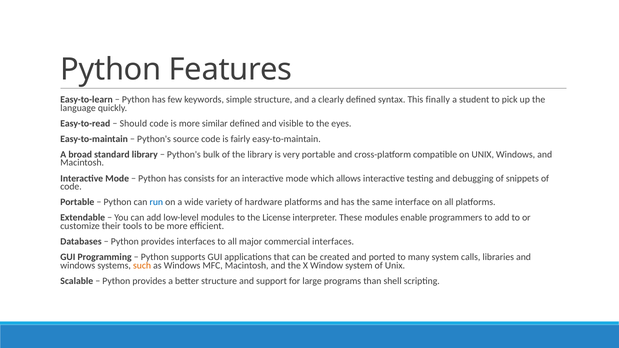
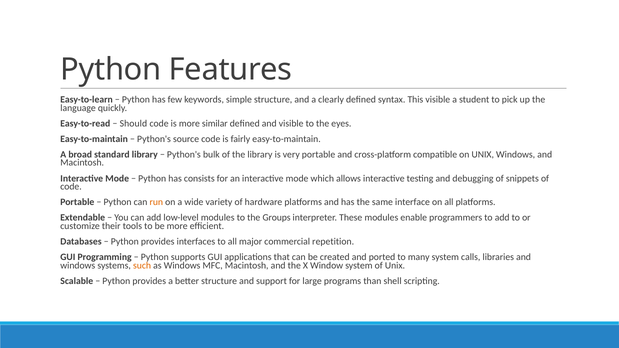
This finally: finally -> visible (438, 100)
run colour: blue -> orange (156, 202)
License: License -> Groups (277, 218)
commercial interfaces: interfaces -> repetition (333, 242)
